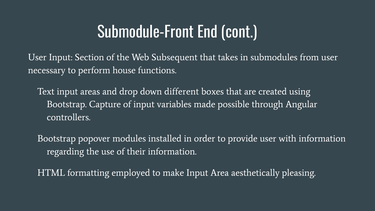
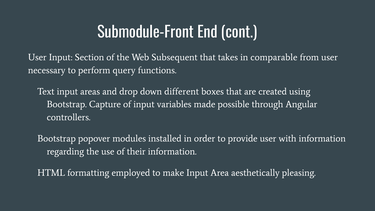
submodules: submodules -> comparable (274, 57)
house: house -> query (124, 70)
